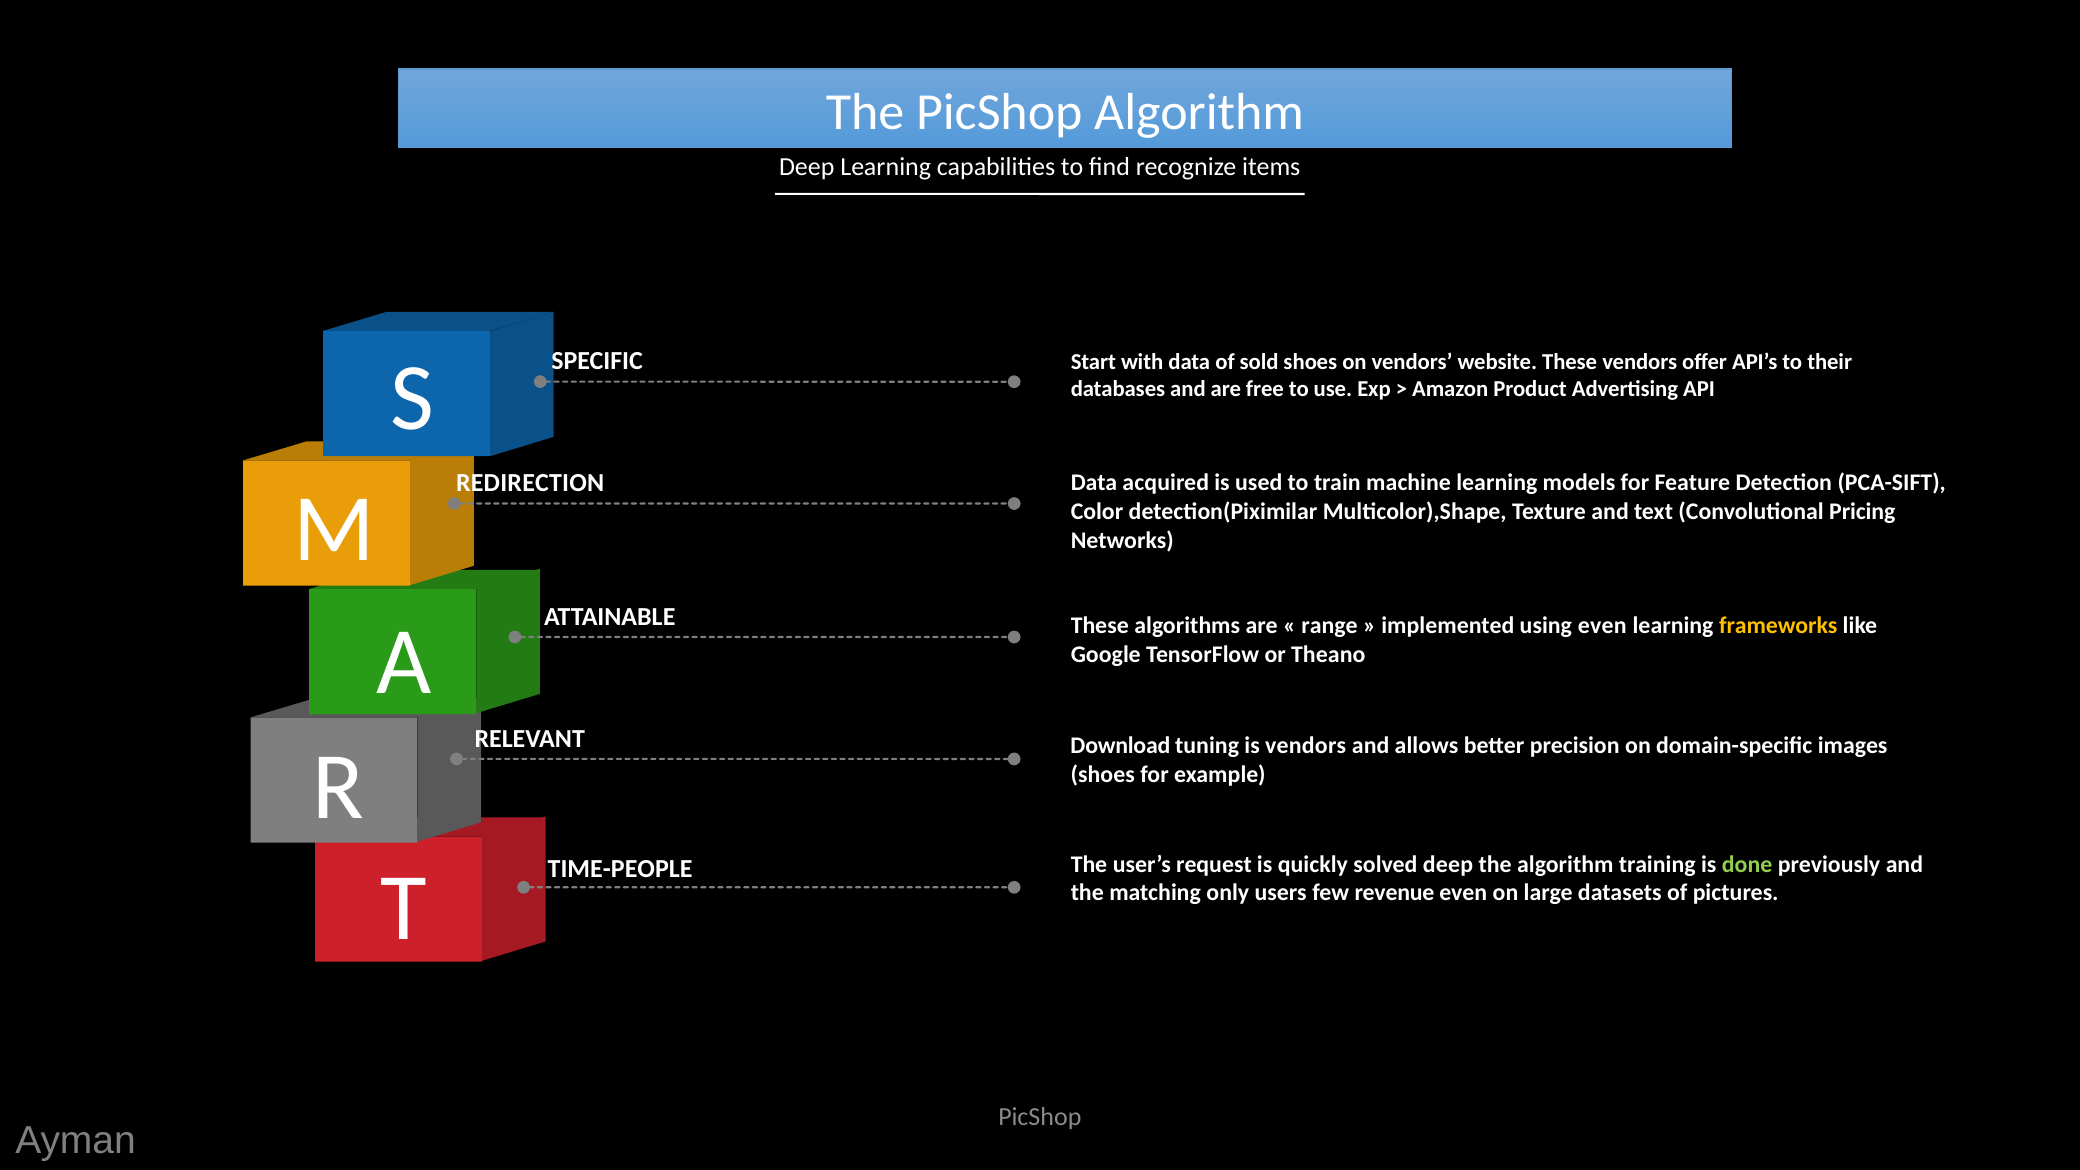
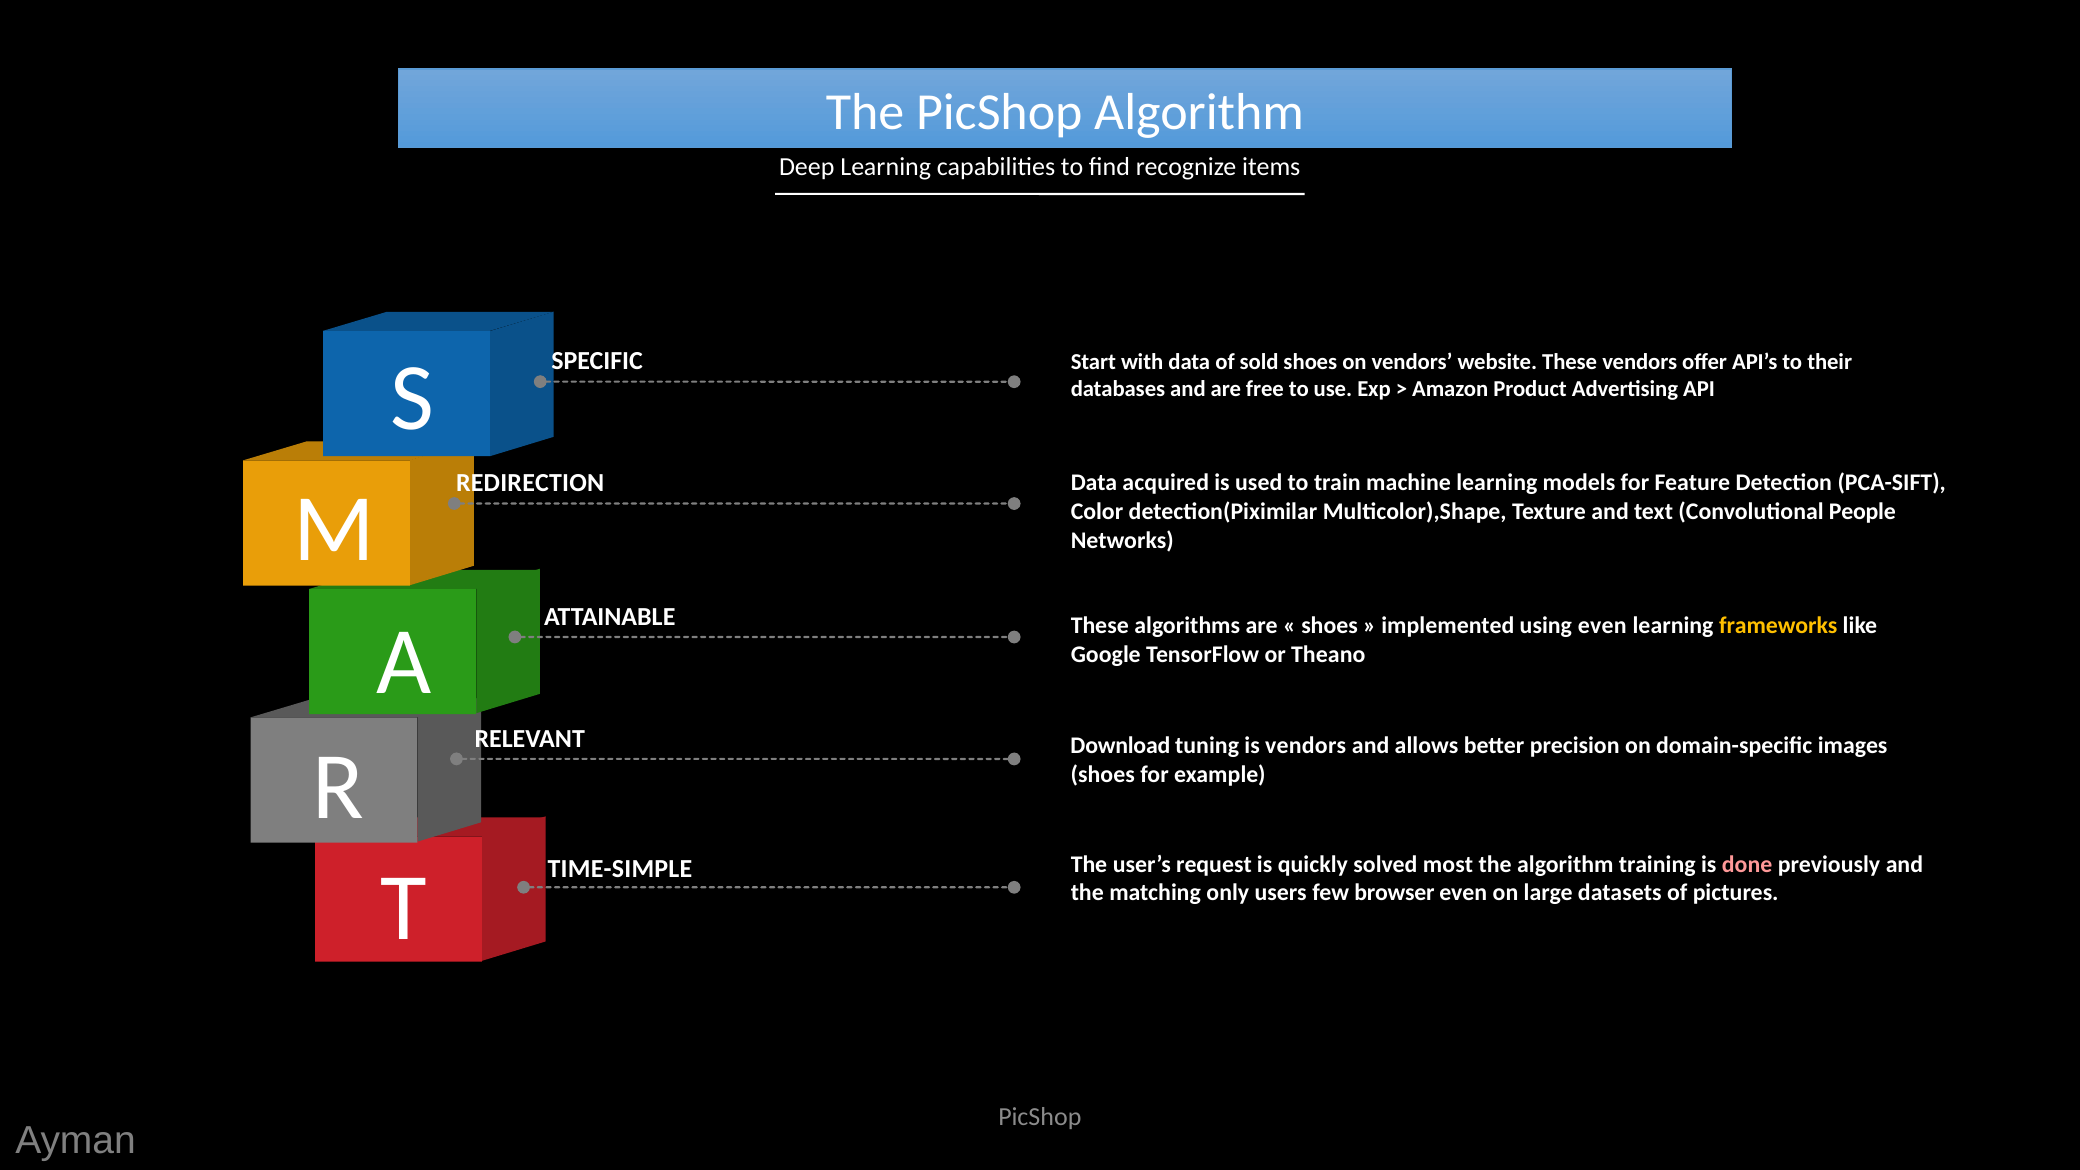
Pricing: Pricing -> People (1862, 512)
range: range -> shoes (1330, 626)
solved deep: deep -> most (1448, 864)
done colour: light green -> pink (1747, 864)
TIME-PEOPLE: TIME-PEOPLE -> TIME-SIMPLE (620, 869)
revenue: revenue -> browser (1394, 893)
